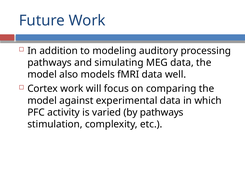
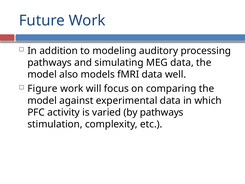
Cortex: Cortex -> Figure (43, 89)
